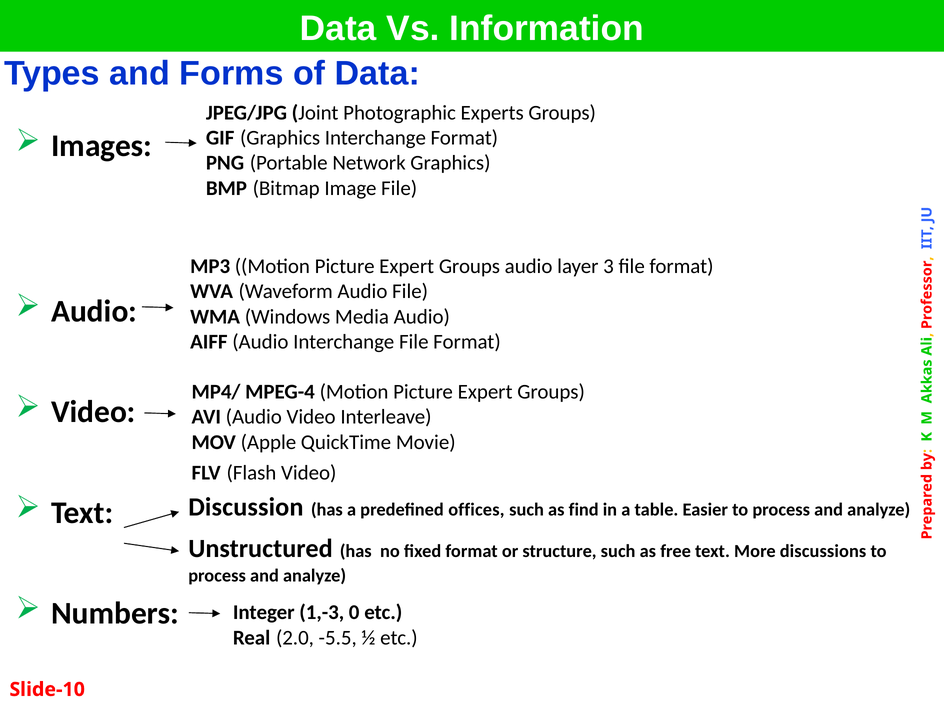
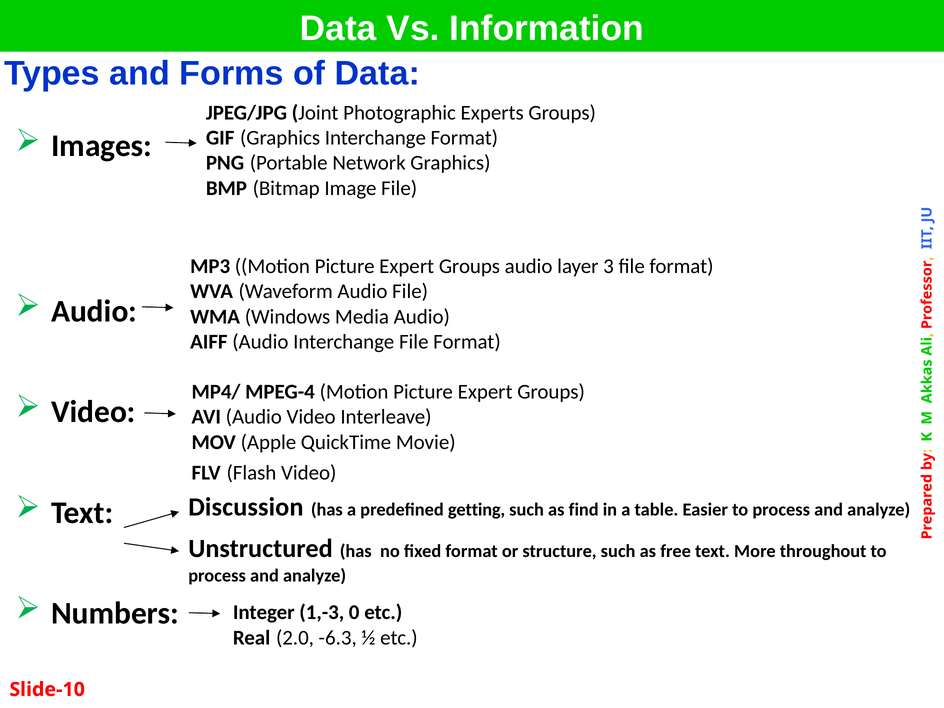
offices: offices -> getting (477, 510)
discussions: discussions -> throughout (823, 551)
-5.5: -5.5 -> -6.3 (338, 638)
